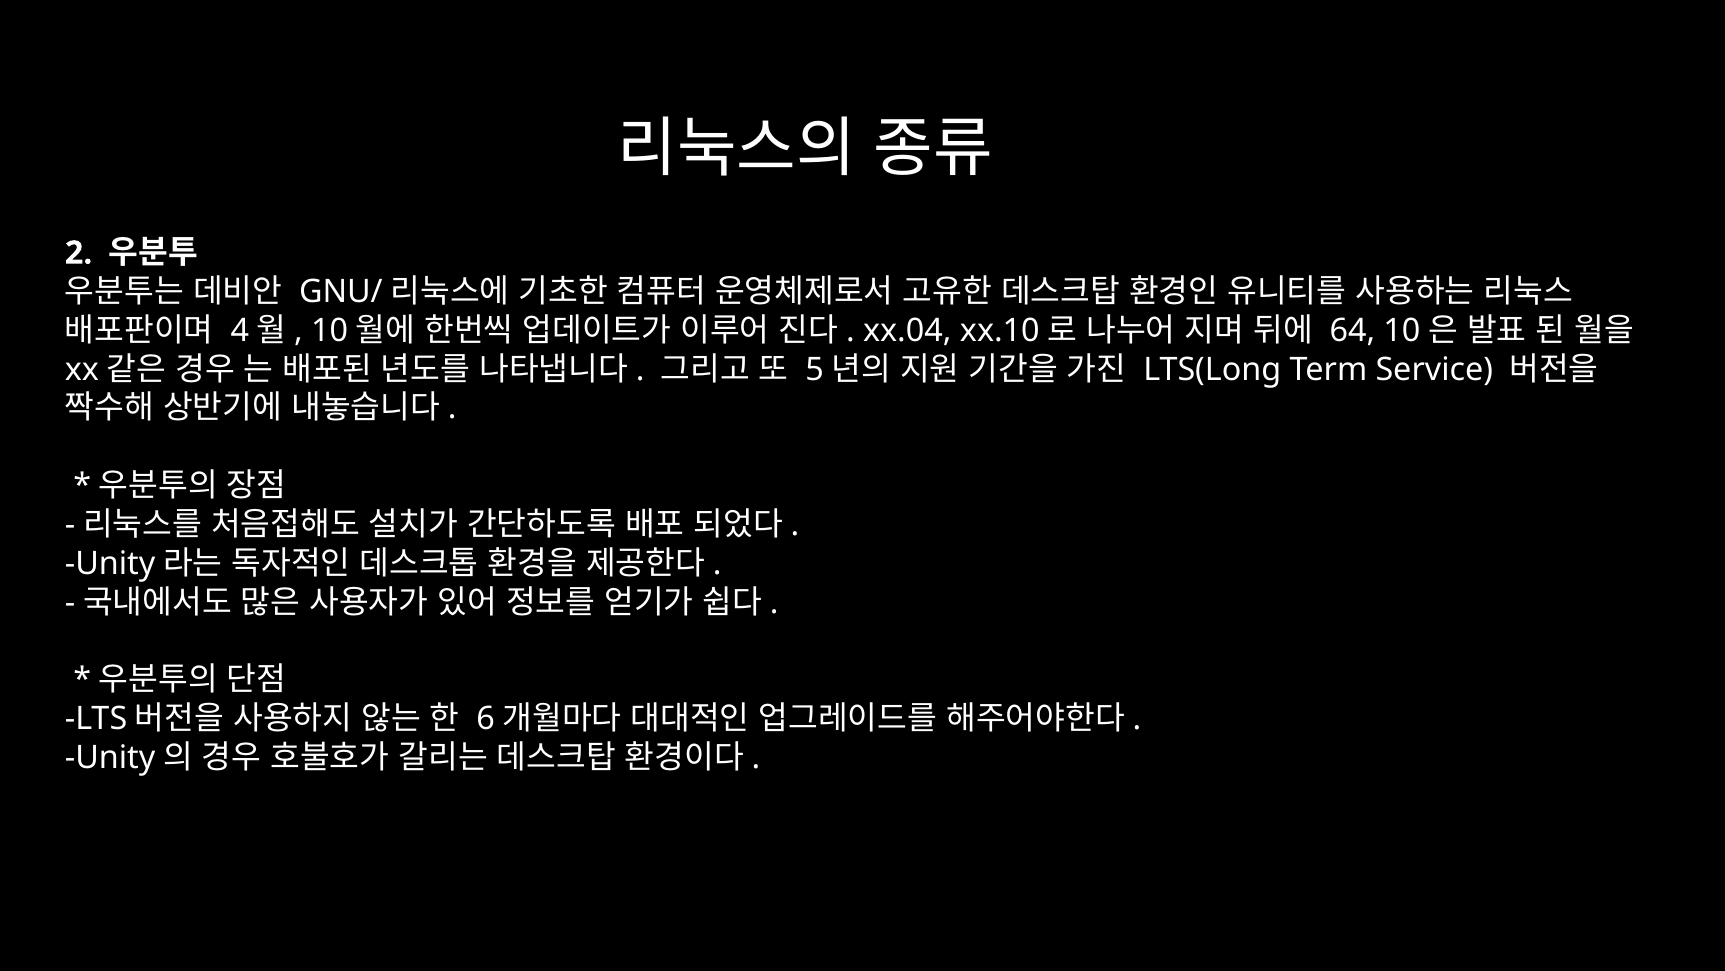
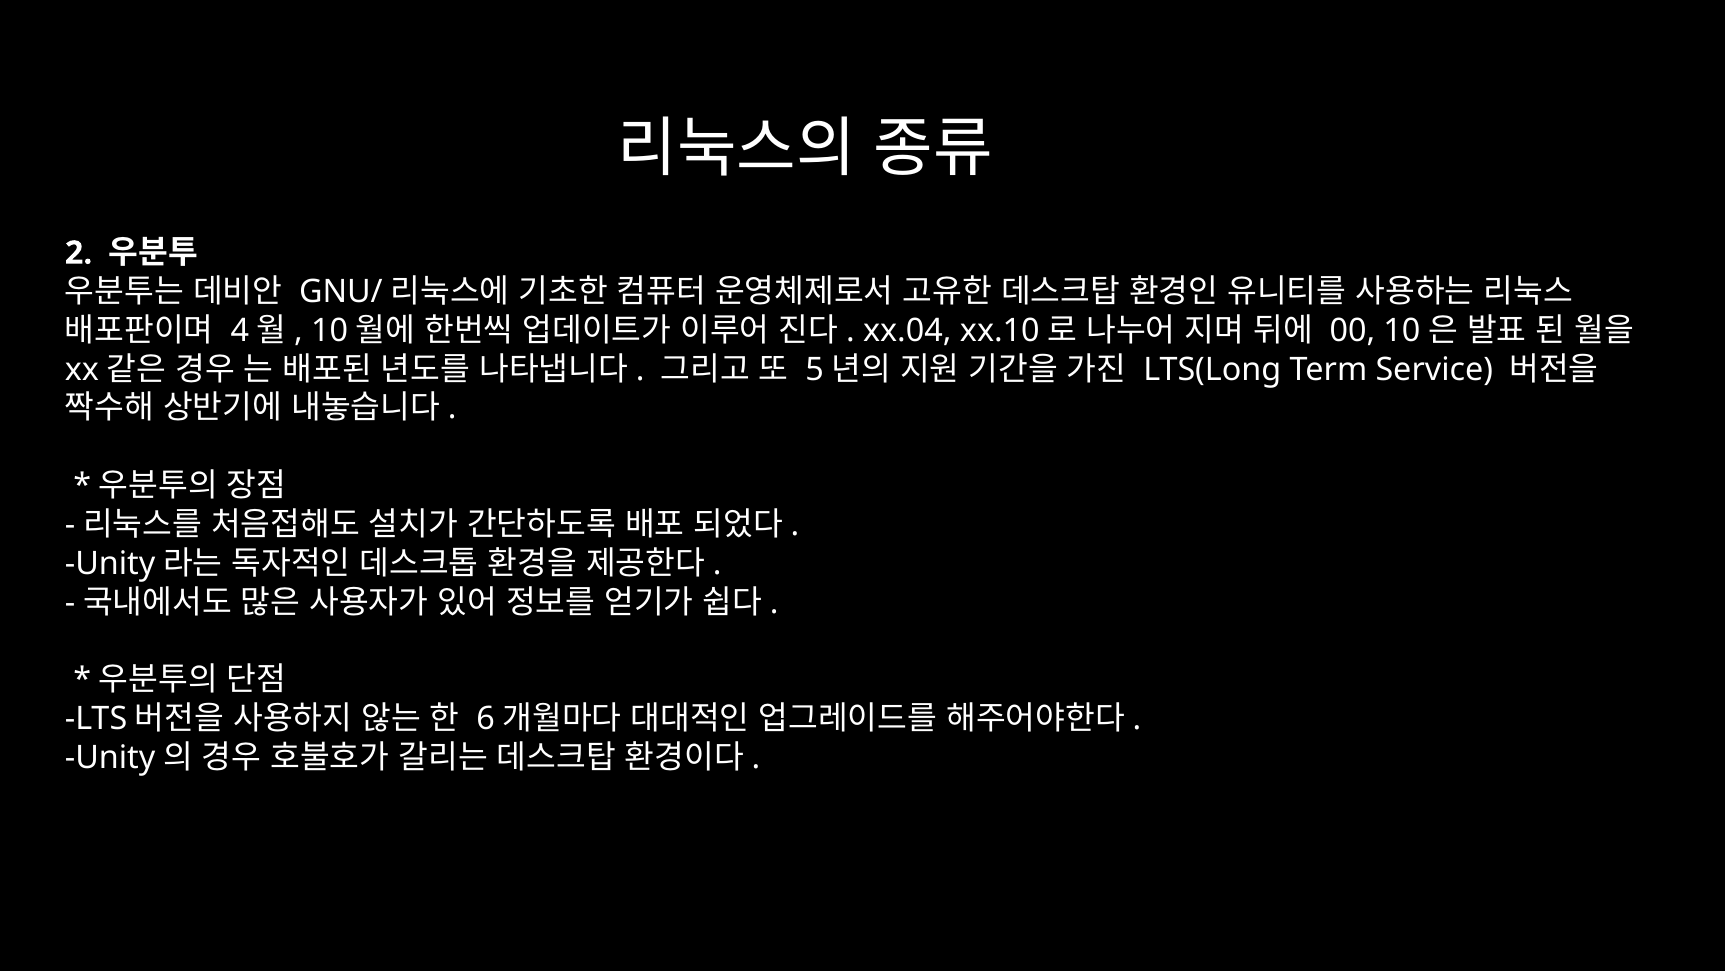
64: 64 -> 00 (1352, 330)
